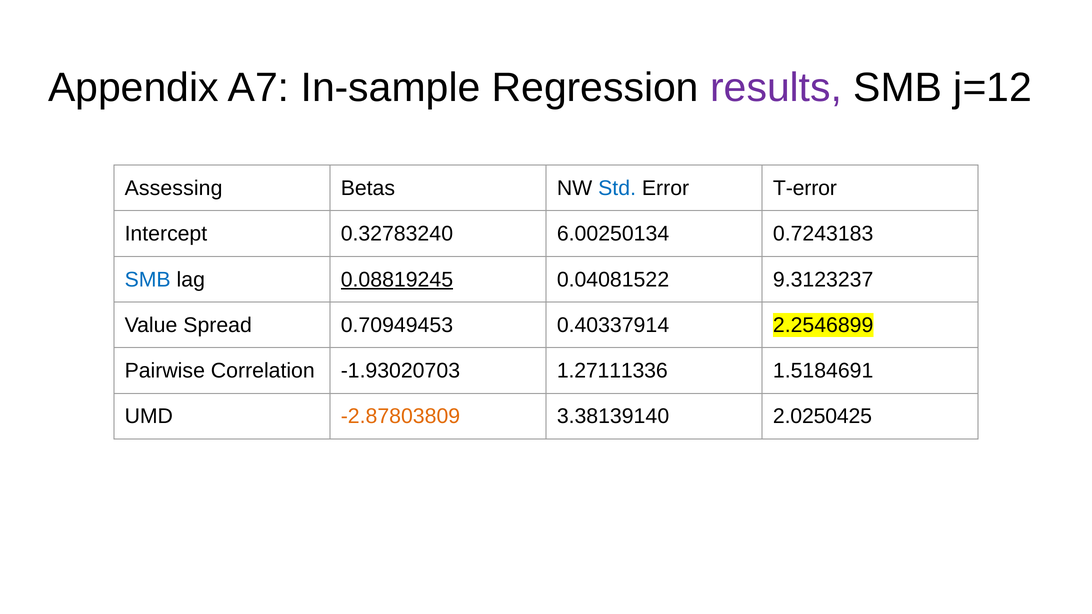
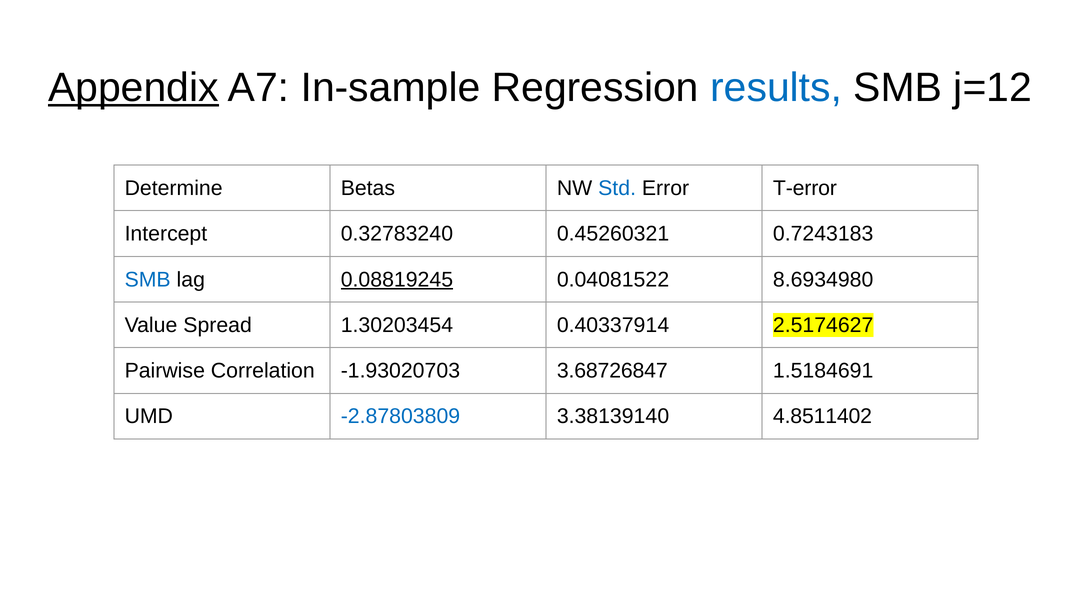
Appendix underline: none -> present (133, 88)
results colour: purple -> blue (776, 88)
Assessing: Assessing -> Determine (174, 188)
6.00250134: 6.00250134 -> 0.45260321 (613, 234)
9.3123237: 9.3123237 -> 8.6934980 (823, 280)
0.70949453: 0.70949453 -> 1.30203454 (397, 325)
2.2546899: 2.2546899 -> 2.5174627 (823, 325)
1.27111336: 1.27111336 -> 3.68726847 (612, 371)
-2.87803809 colour: orange -> blue (400, 417)
2.0250425: 2.0250425 -> 4.8511402 (823, 417)
